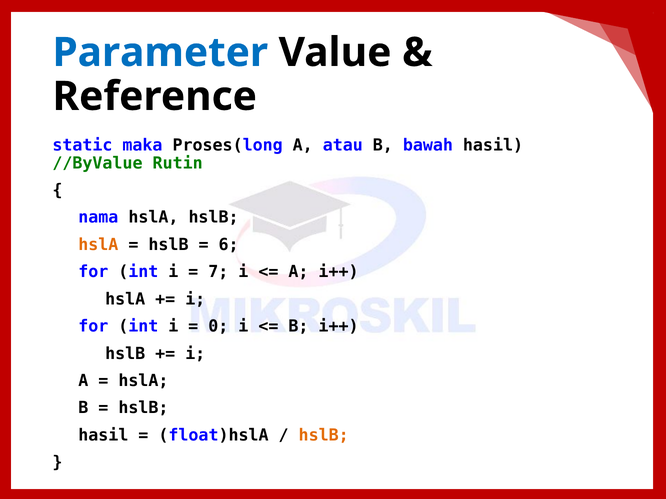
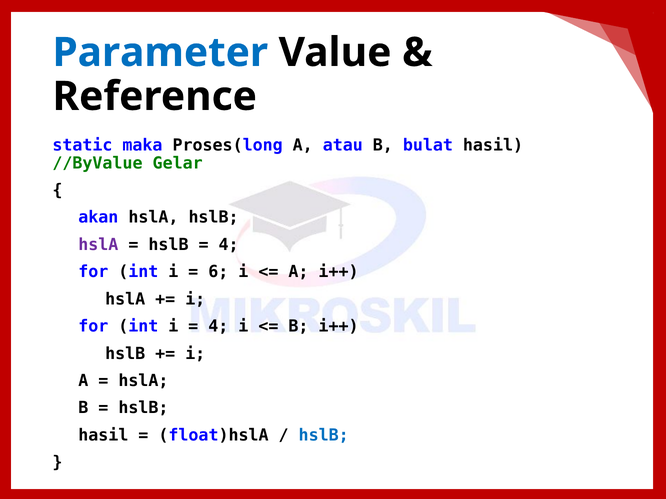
bawah: bawah -> bulat (428, 145)
Rutin: Rutin -> Gelar (178, 163)
nama: nama -> akan (98, 218)
hslA colour: orange -> purple (98, 245)
6: 6 -> 4 (229, 245)
7: 7 -> 6 (218, 272)
0: 0 -> 4 (218, 327)
hslB colour: orange -> blue (324, 436)
